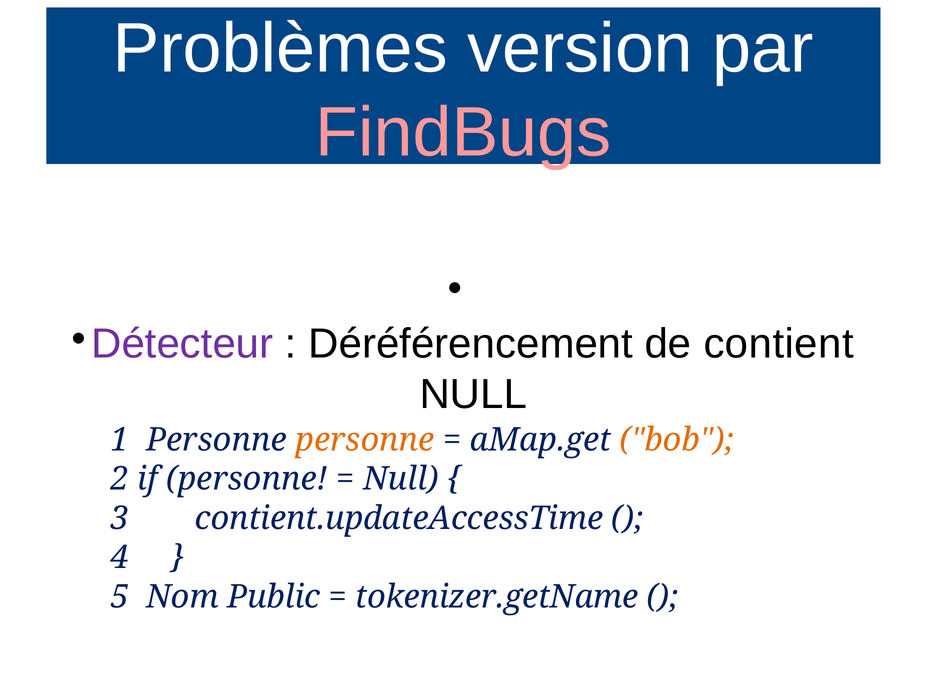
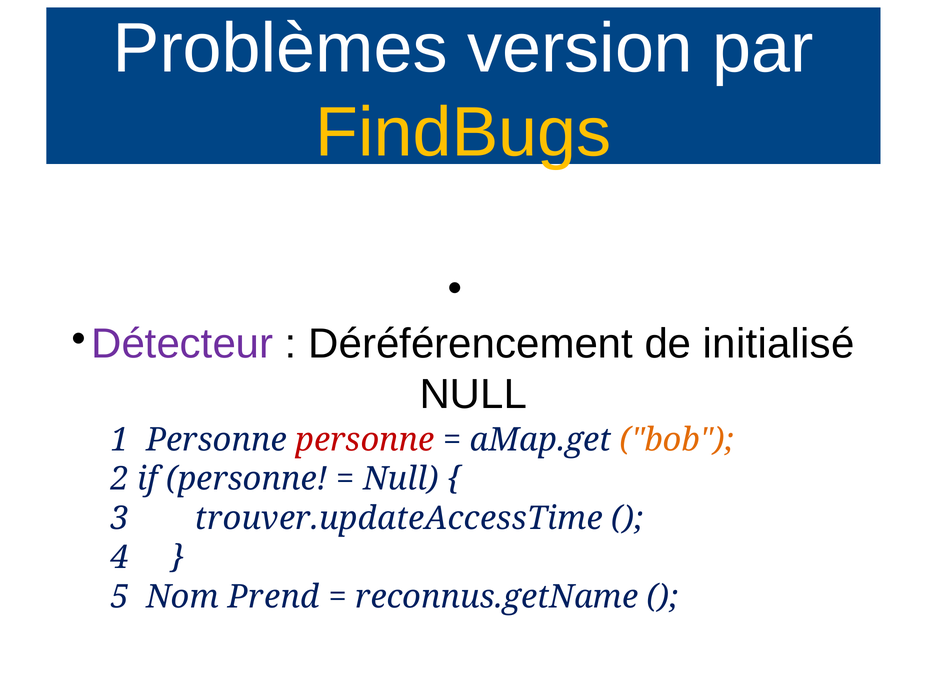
FindBugs colour: pink -> yellow (463, 133)
contient: contient -> initialisé (779, 344)
personne colour: orange -> red (365, 440)
contient.updateAccessTime: contient.updateAccessTime -> trouver.updateAccessTime (399, 518)
Public: Public -> Prend (274, 597)
tokenizer.getName: tokenizer.getName -> reconnus.getName (497, 597)
